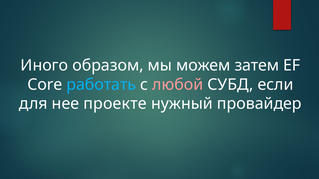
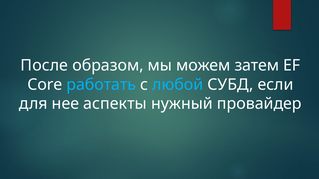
Иного: Иного -> После (44, 66)
любой colour: pink -> light blue (178, 85)
проекте: проекте -> аспекты (115, 104)
